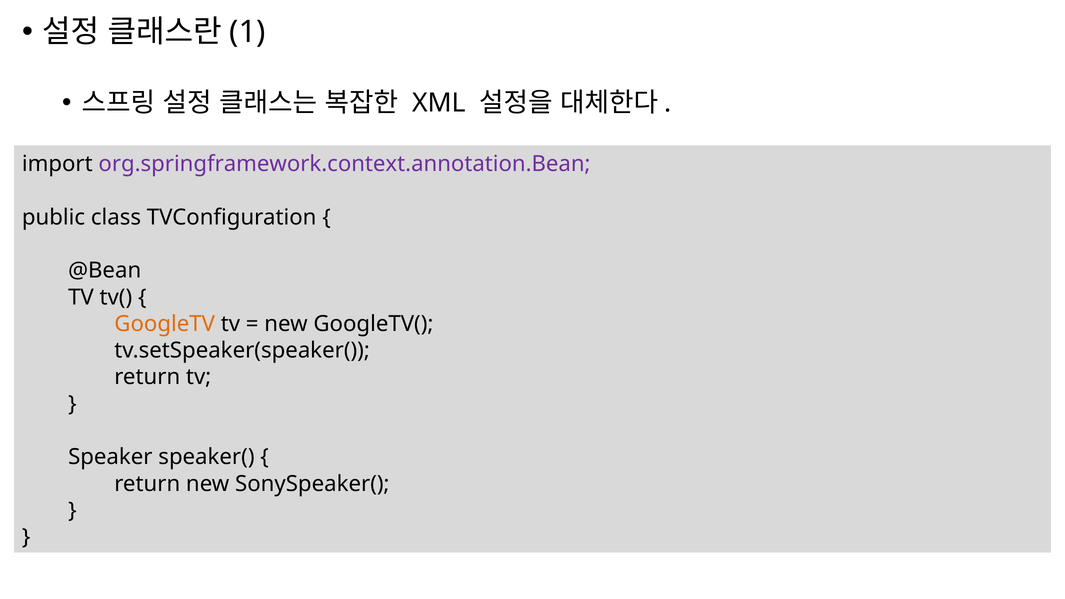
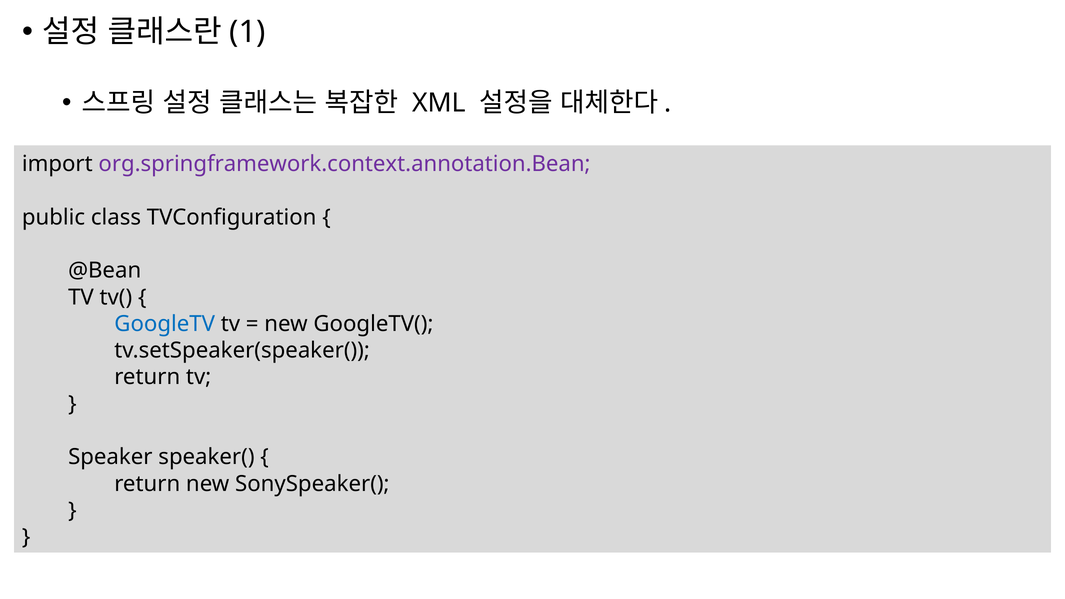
GoogleTV colour: orange -> blue (165, 324)
